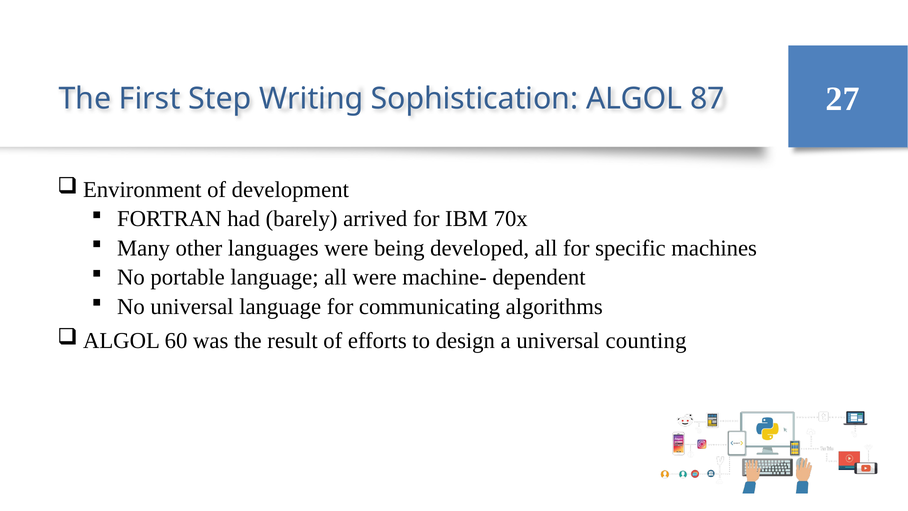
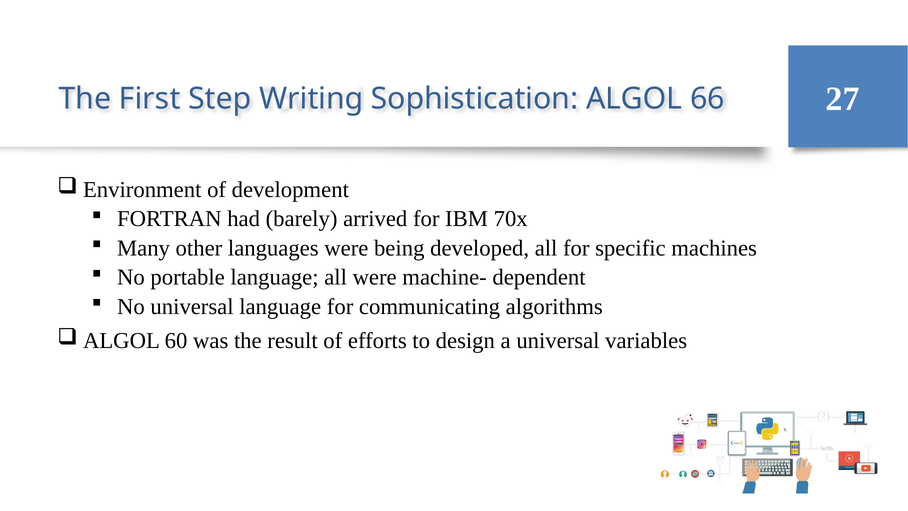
87: 87 -> 66 (707, 99)
counting: counting -> variables (646, 340)
